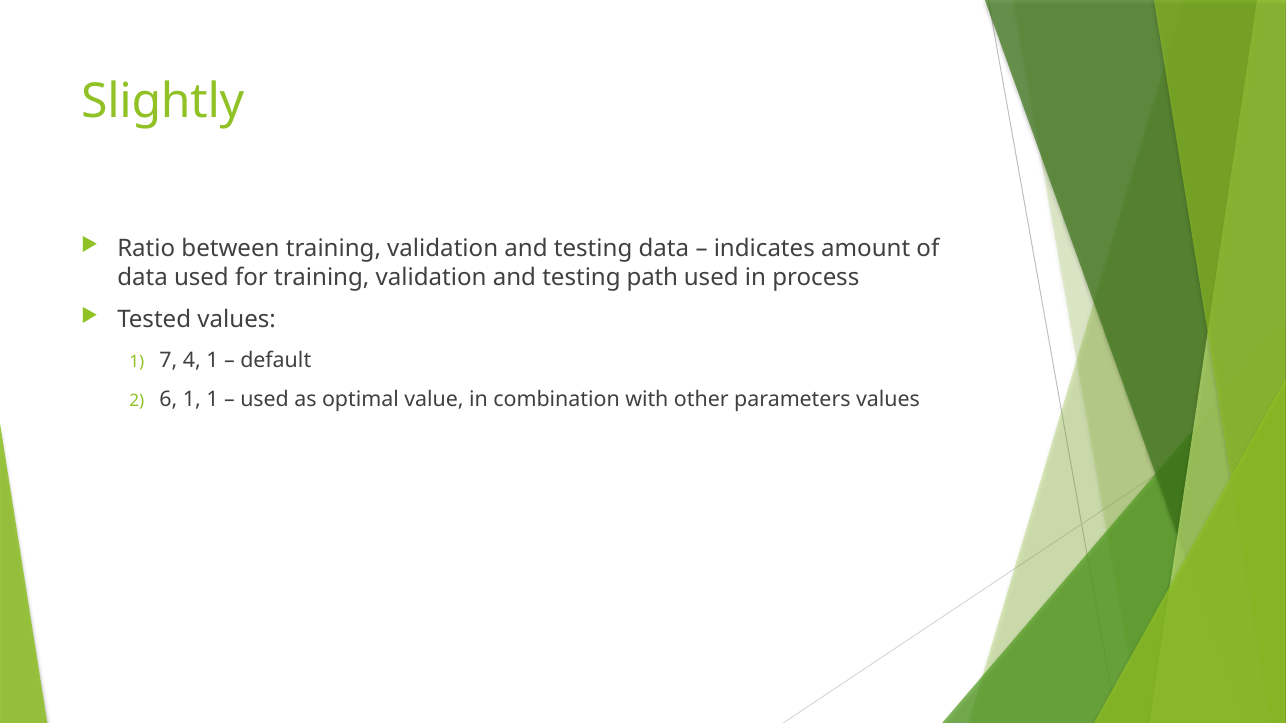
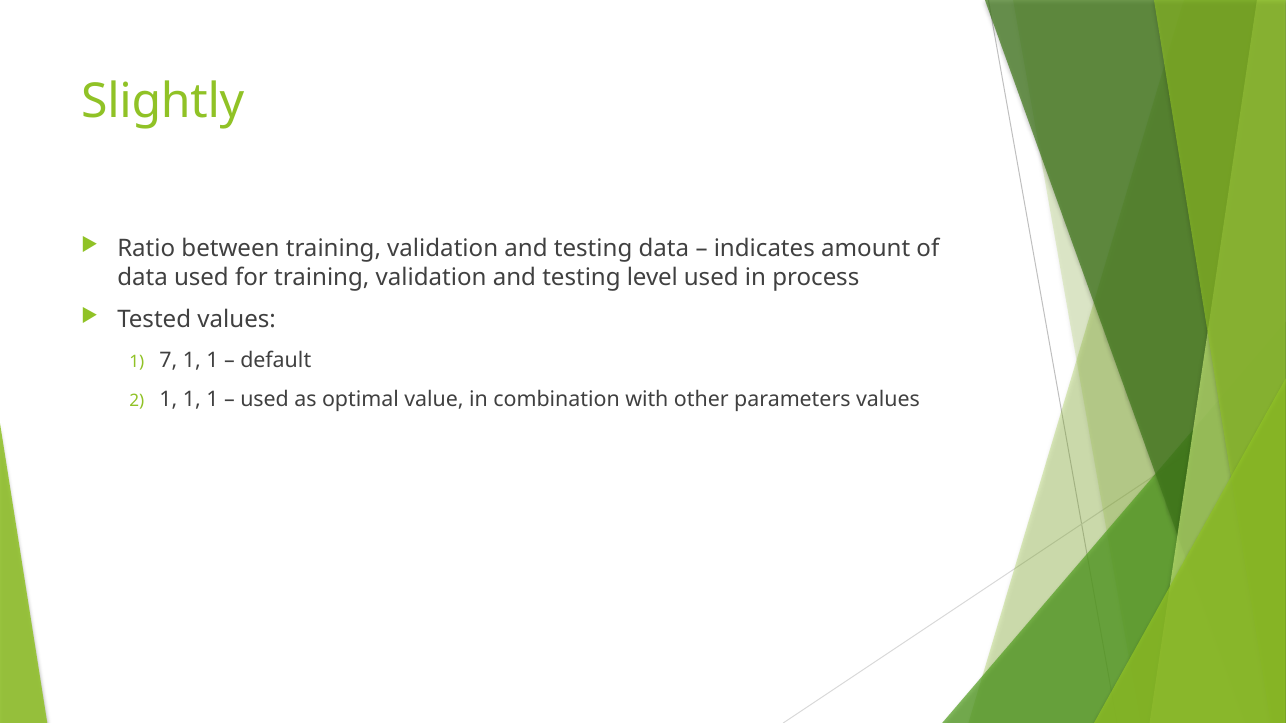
path: path -> level (652, 278)
7 4: 4 -> 1 (192, 361)
2 6: 6 -> 1 (168, 400)
